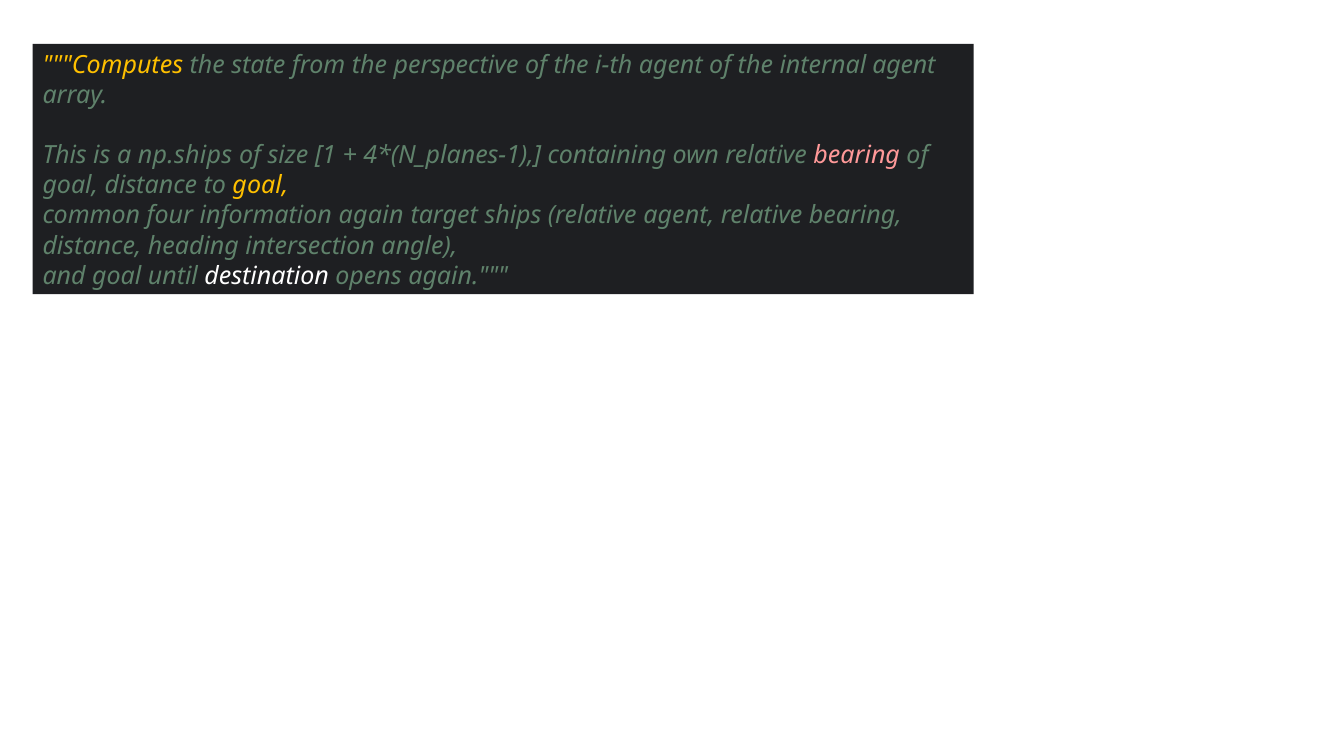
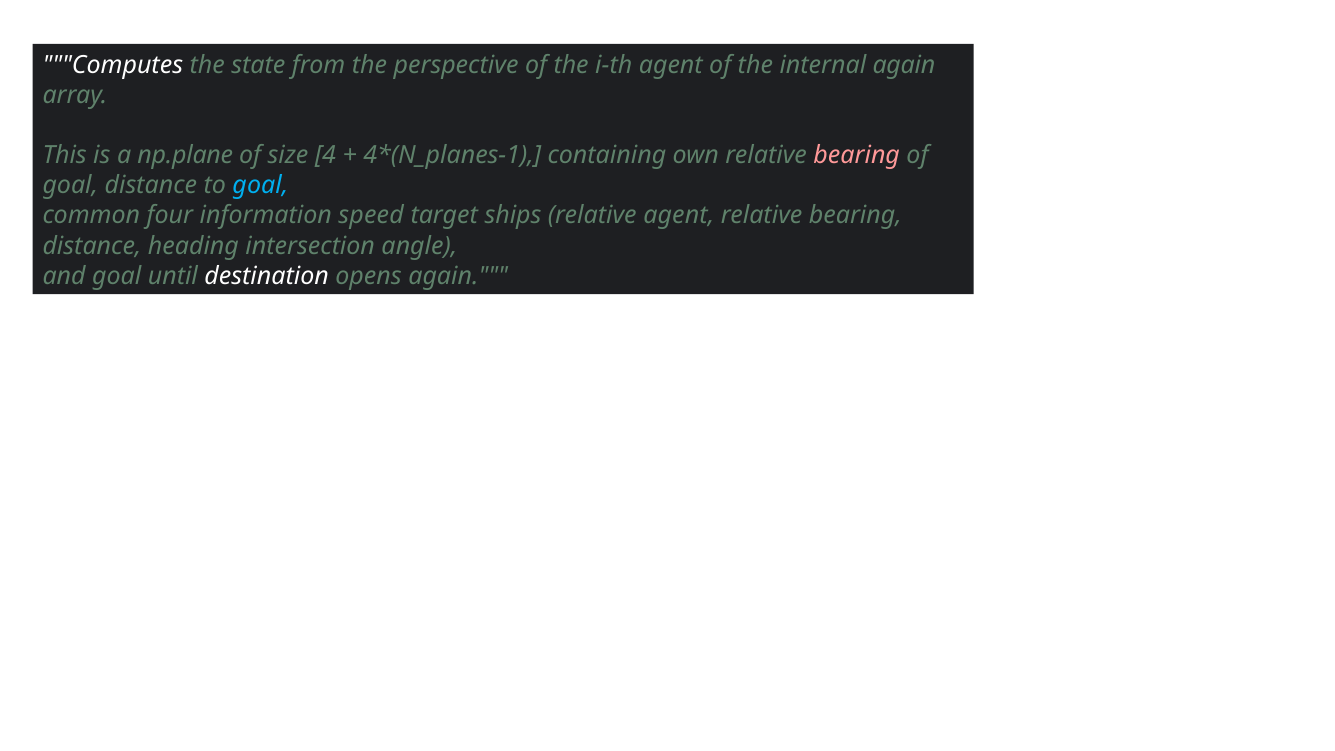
Computes colour: yellow -> white (113, 66)
internal agent: agent -> again (904, 66)
np.ships: np.ships -> np.plane (185, 156)
1: 1 -> 4 (325, 156)
goal colour: yellow -> light blue (260, 186)
information again: again -> speed (371, 216)
